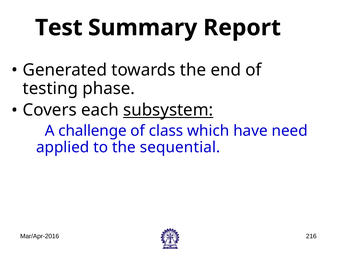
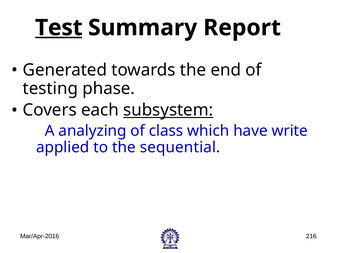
Test underline: none -> present (59, 28)
challenge: challenge -> analyzing (92, 131)
need: need -> write (290, 131)
